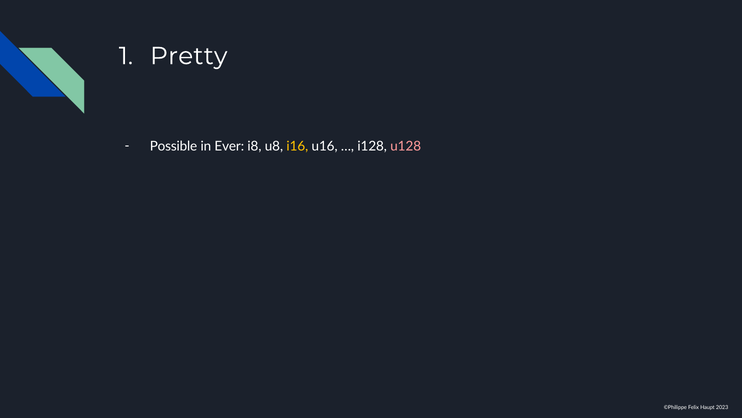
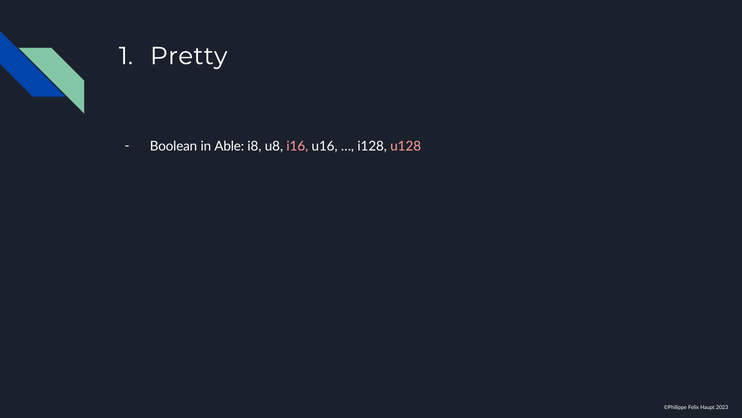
Possible: Possible -> Boolean (173, 146)
Ever: Ever -> Able (229, 146)
i16 colour: yellow -> pink (297, 146)
